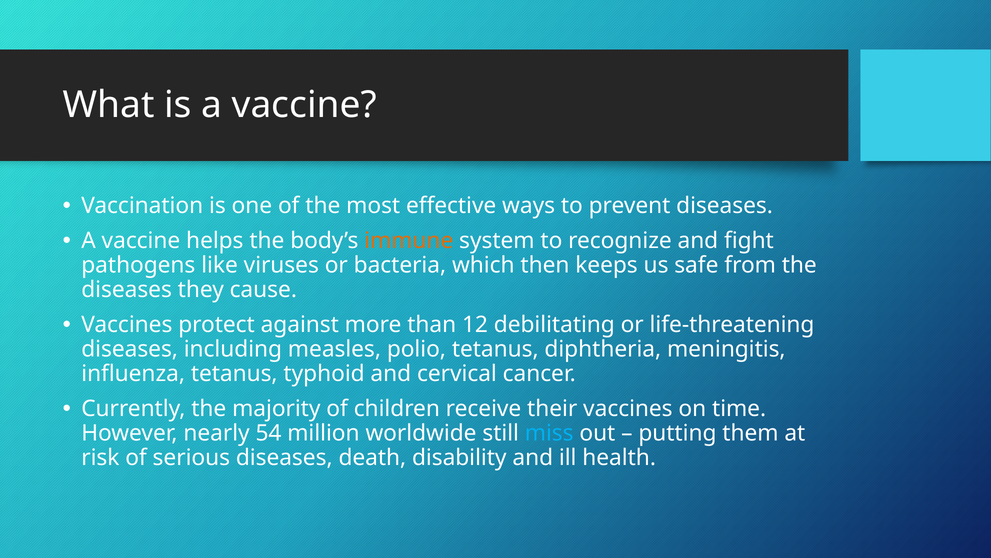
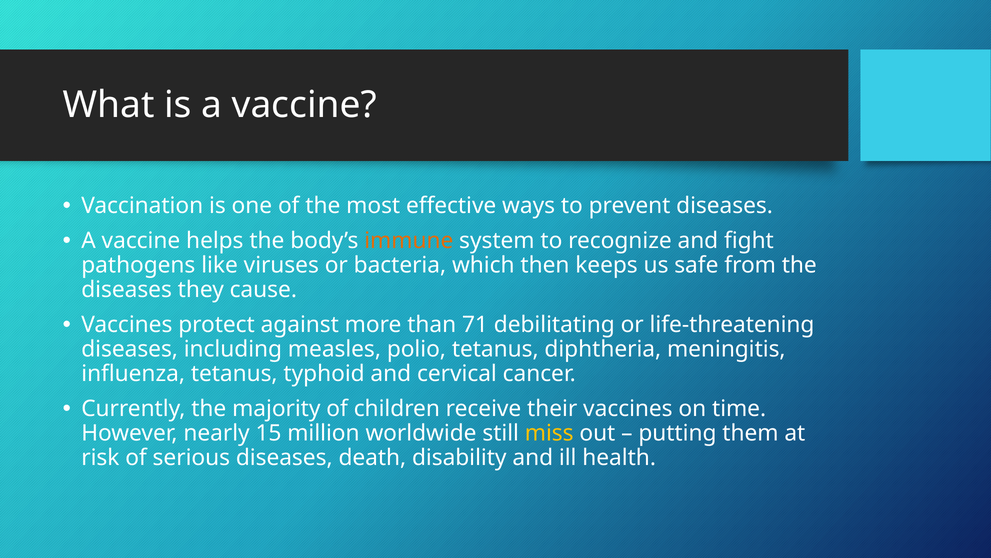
12: 12 -> 71 (475, 325)
54: 54 -> 15 (268, 433)
miss colour: light blue -> yellow (549, 433)
